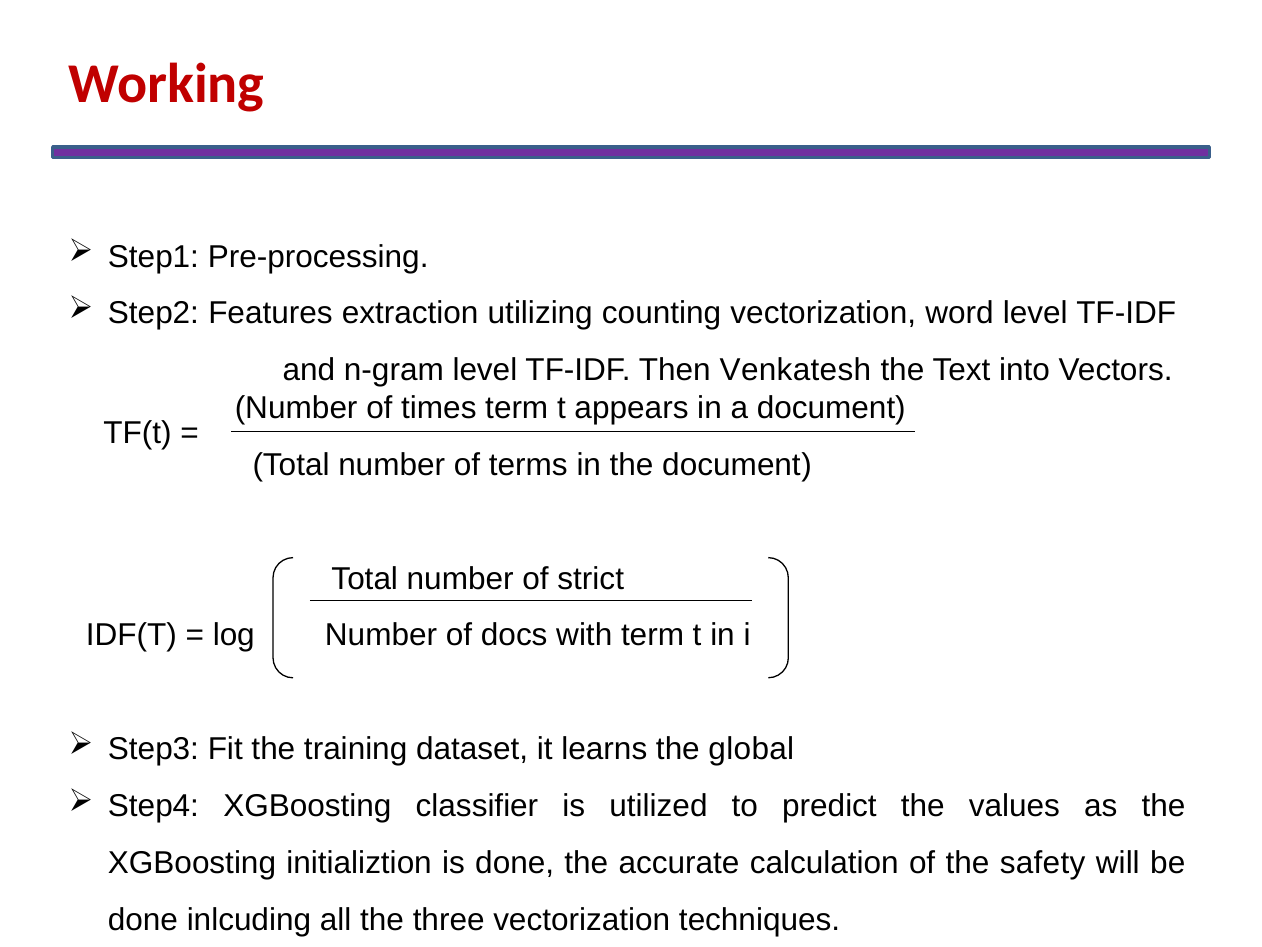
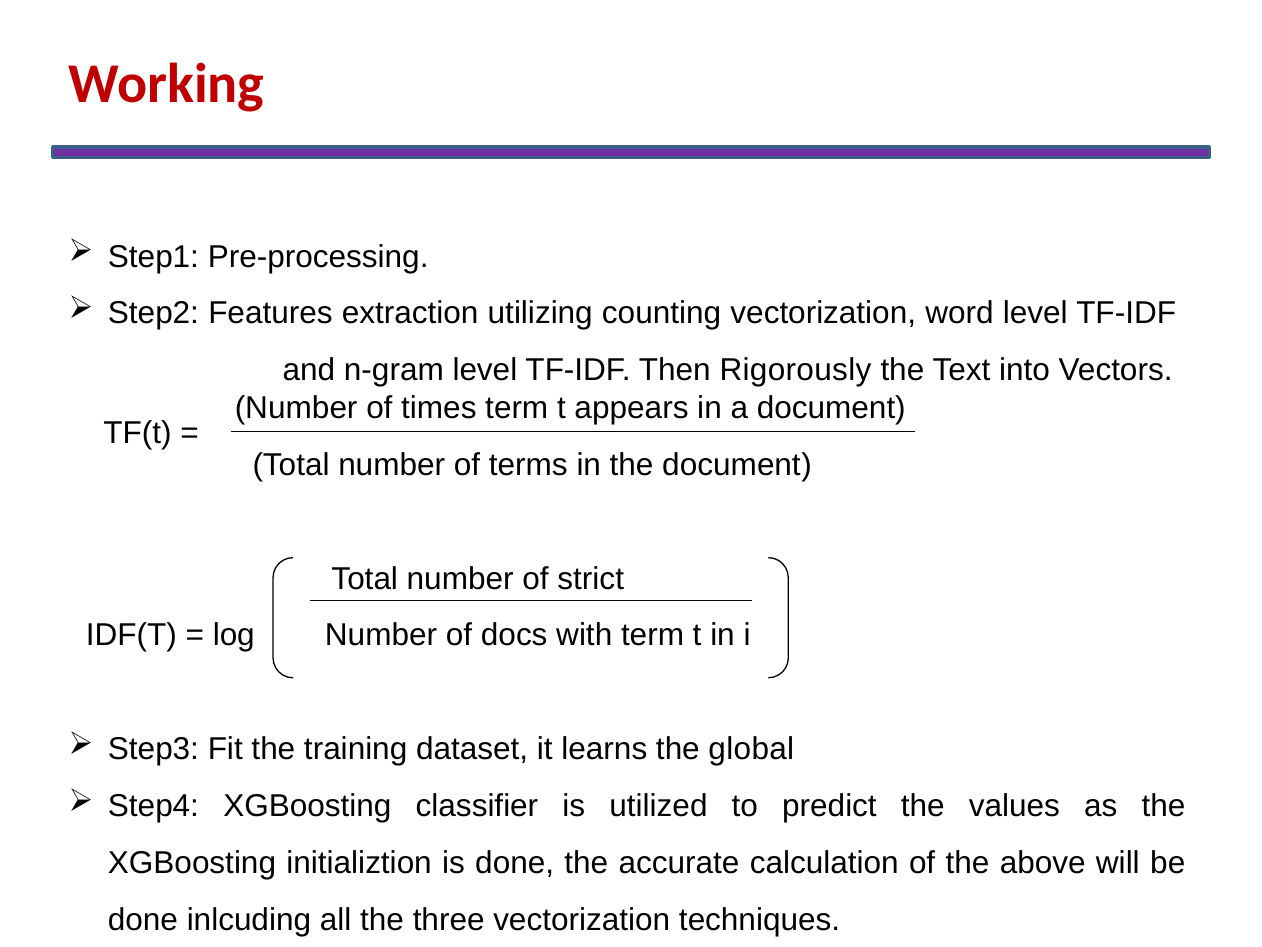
Venkatesh: Venkatesh -> Rigorously (795, 370)
safety: safety -> above (1043, 862)
